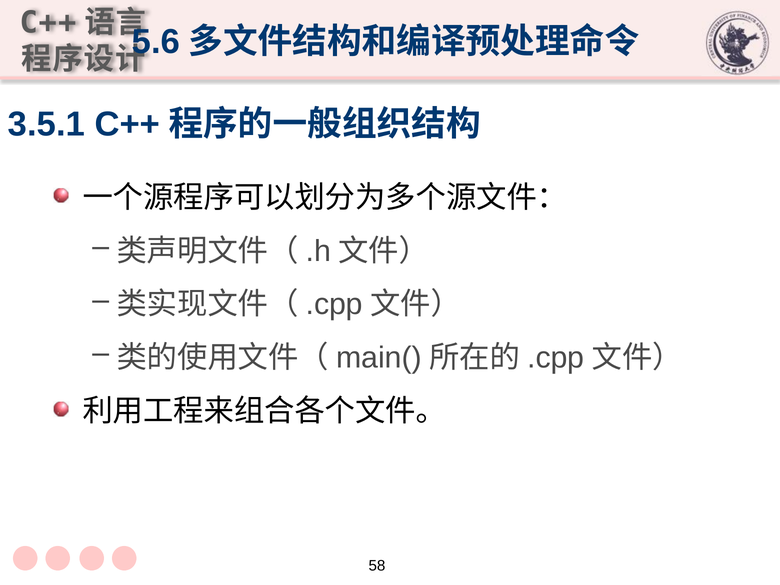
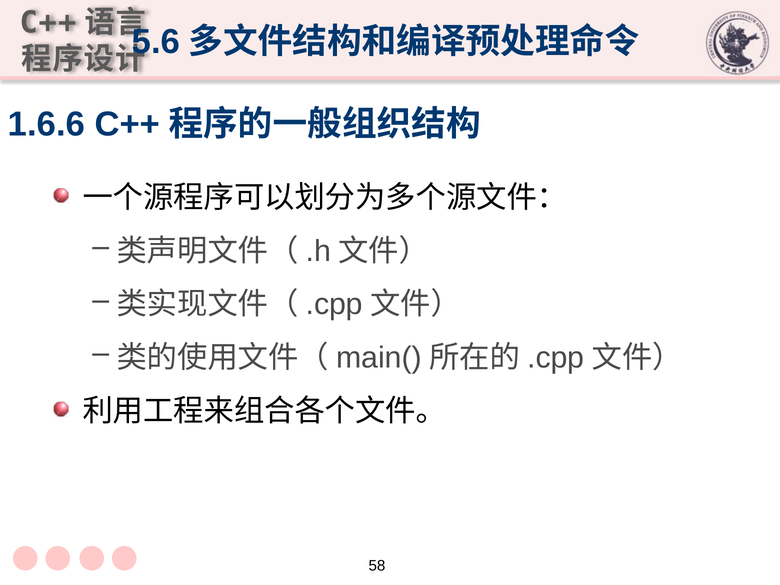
3.5.1: 3.5.1 -> 1.6.6 (46, 124)
